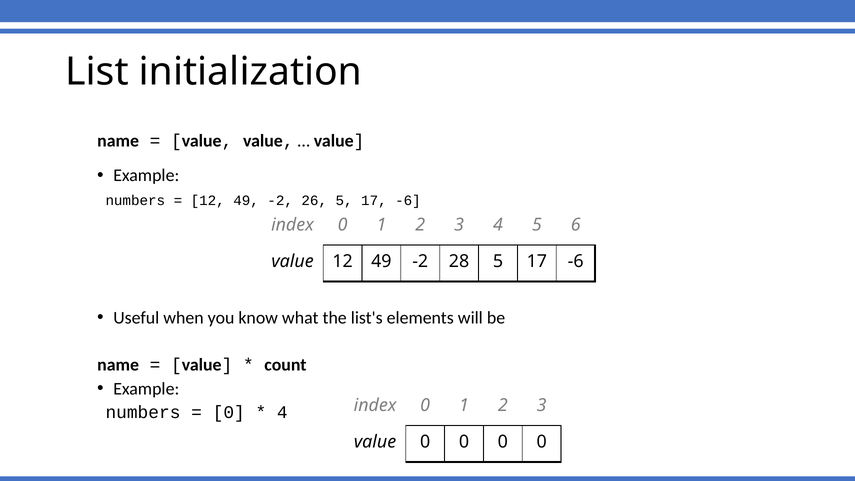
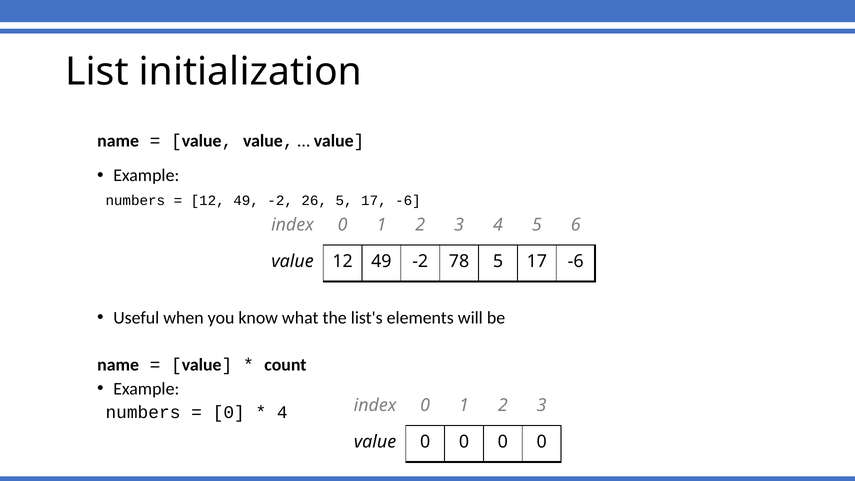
28: 28 -> 78 (459, 261)
